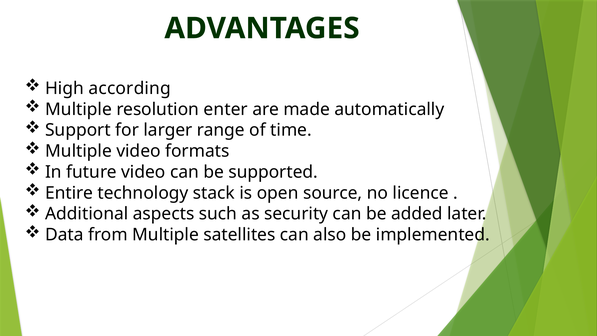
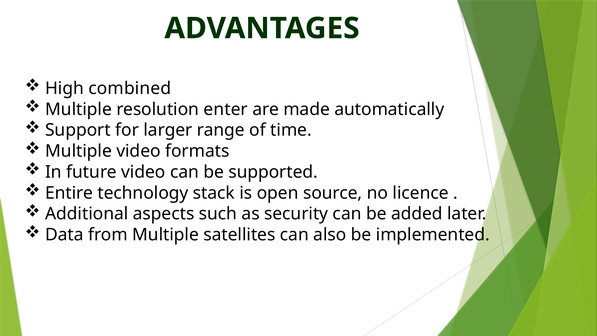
according: according -> combined (130, 88)
